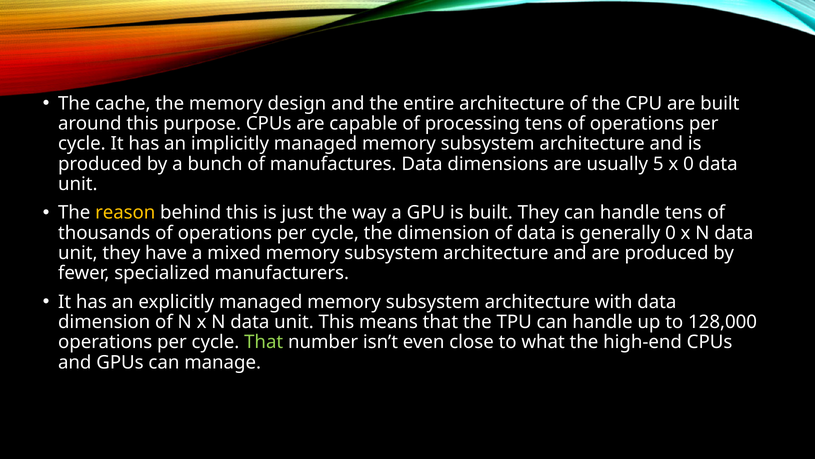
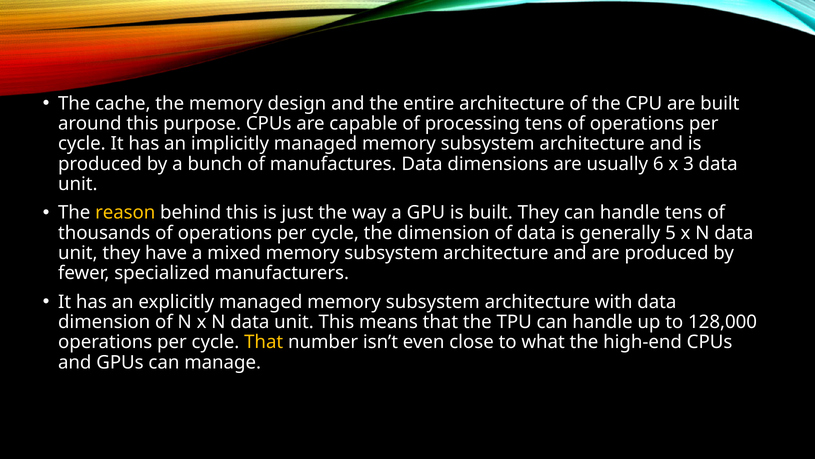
5: 5 -> 6 (658, 164)
x 0: 0 -> 3 (688, 164)
generally 0: 0 -> 5 (670, 233)
That colour: light green -> yellow (264, 342)
